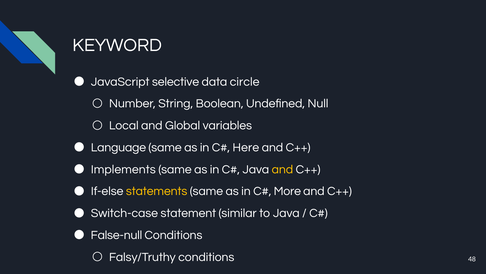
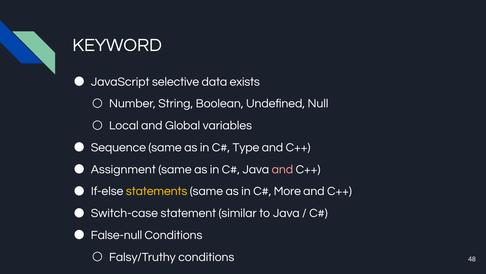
circle: circle -> exists (245, 81)
Language: Language -> Sequence (118, 147)
Here: Here -> Type (246, 147)
Implements: Implements -> Assignment (123, 169)
and colour: yellow -> pink (282, 169)
